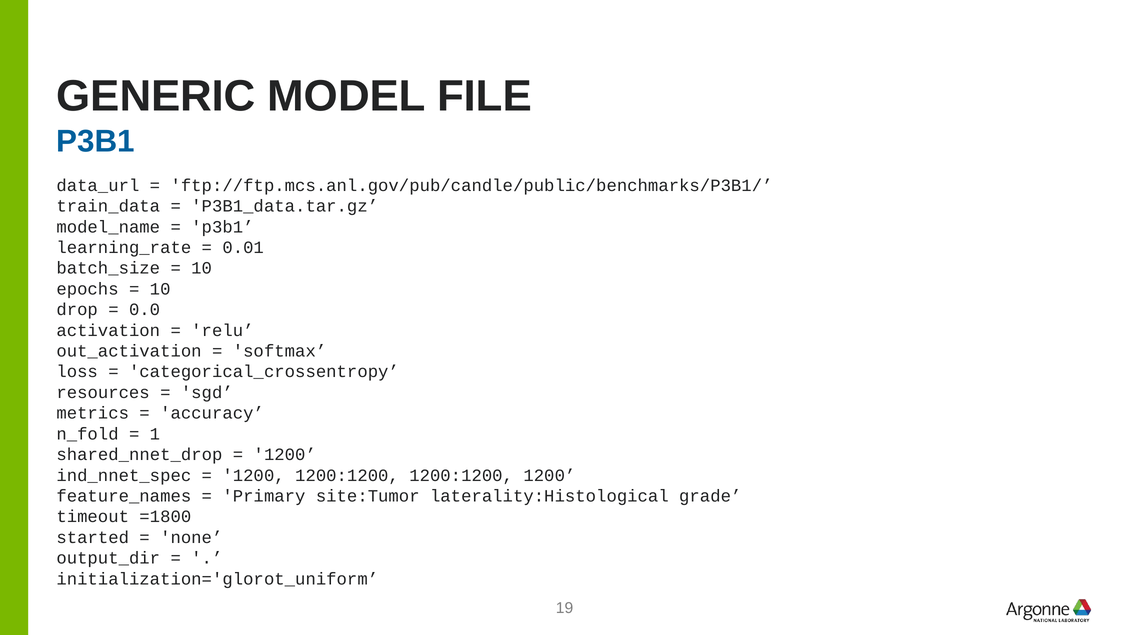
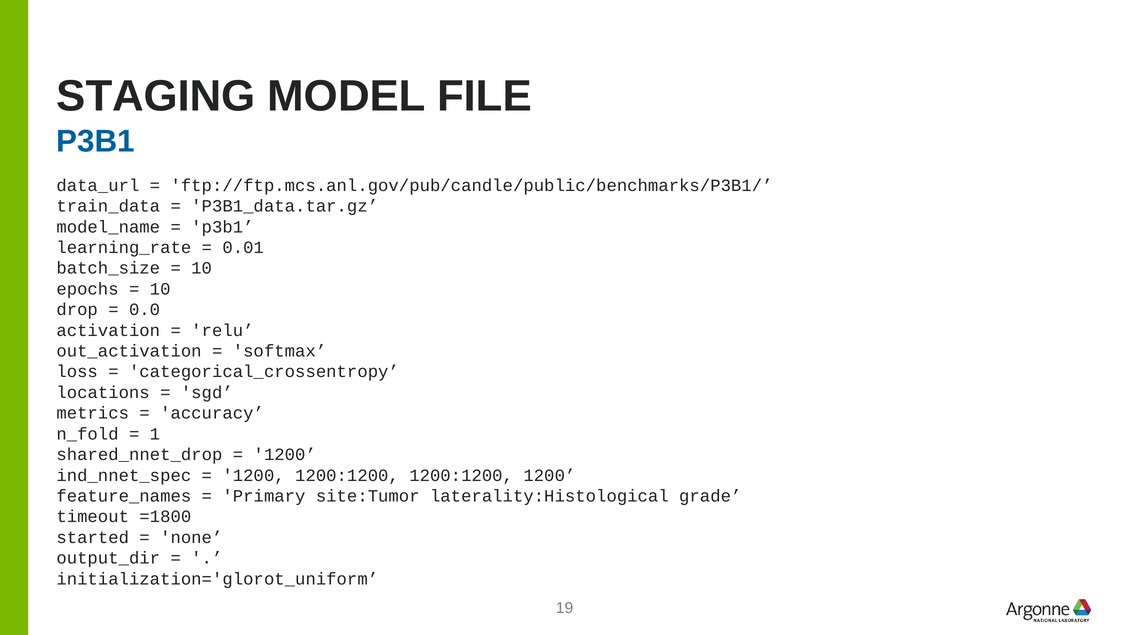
GENERIC: GENERIC -> STAGING (156, 96)
resources: resources -> locations (103, 393)
